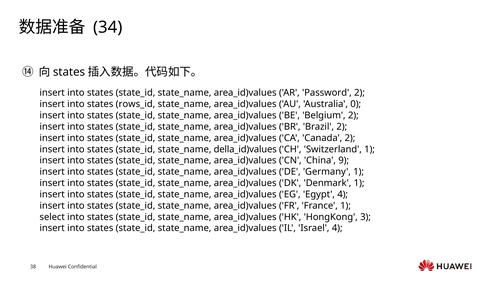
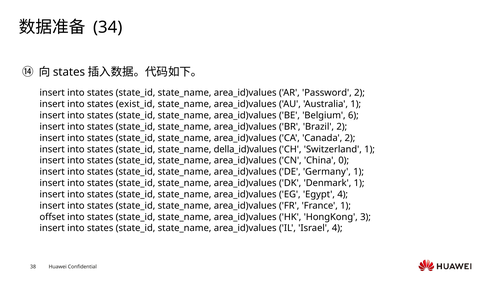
rows_id: rows_id -> exist_id (135, 104)
Australia 0: 0 -> 1 (356, 104)
Belgium 2: 2 -> 6 (353, 115)
9: 9 -> 0 (344, 160)
select: select -> offset (52, 217)
